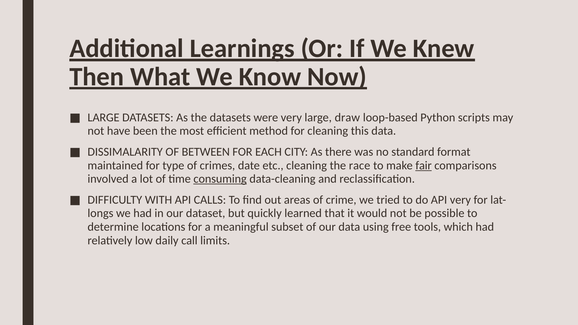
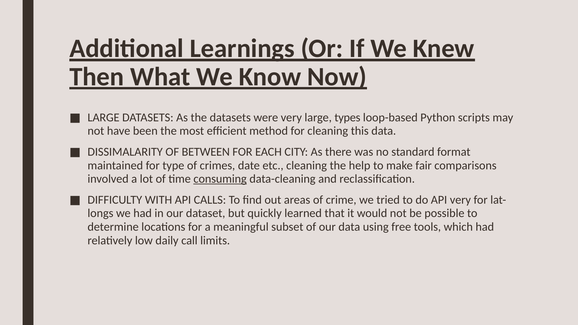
draw: draw -> types (347, 117)
race: race -> help (360, 165)
fair underline: present -> none (424, 165)
